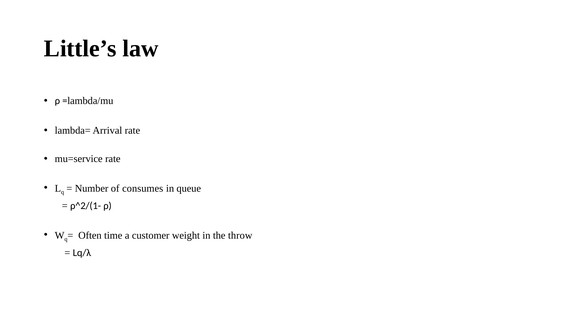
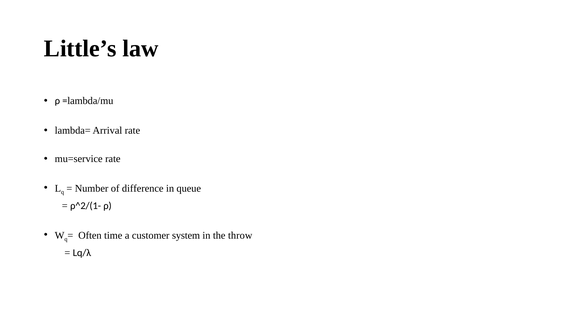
consumes: consumes -> difference (143, 188)
weight: weight -> system (186, 235)
